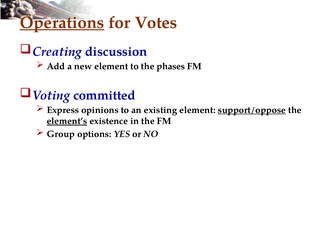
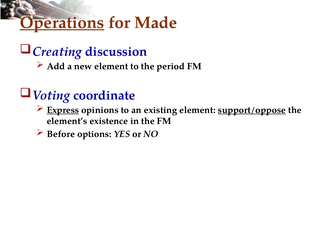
Votes: Votes -> Made (156, 23)
phases: phases -> period (171, 66)
committed: committed -> coordinate (104, 95)
Express underline: none -> present (63, 110)
element’s underline: present -> none (67, 121)
Group: Group -> Before (61, 134)
